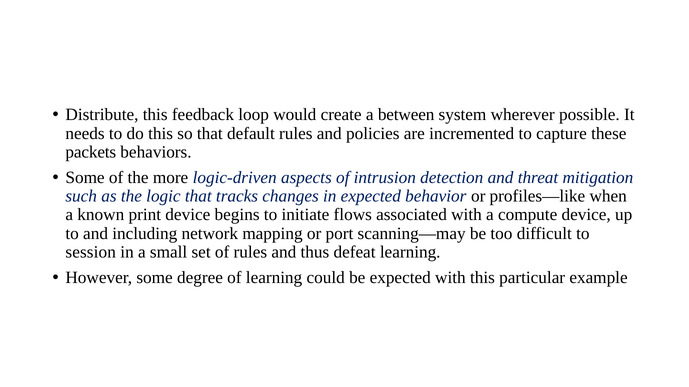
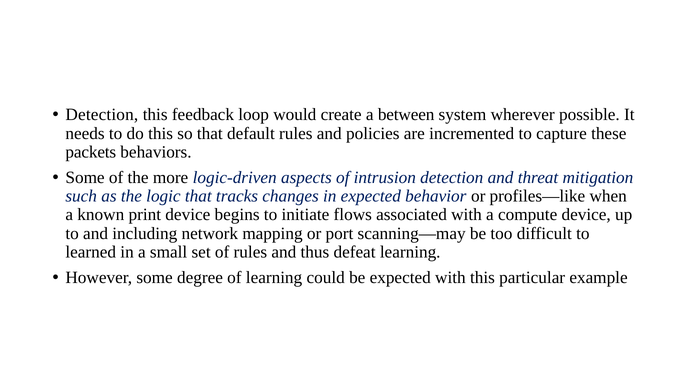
Distribute: Distribute -> Detection (102, 115)
session: session -> learned (91, 252)
